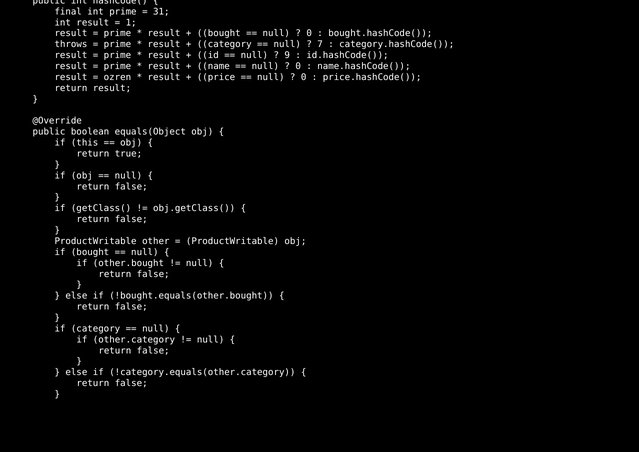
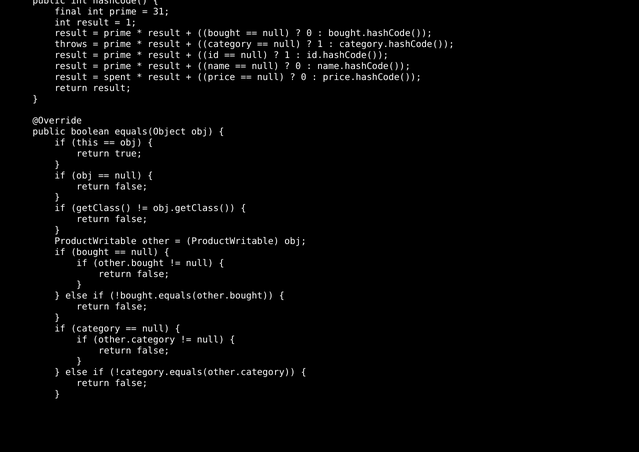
7: 7 -> 1 (320, 44)
9: 9 -> 1 (287, 55)
ozren: ozren -> spent (117, 77)
